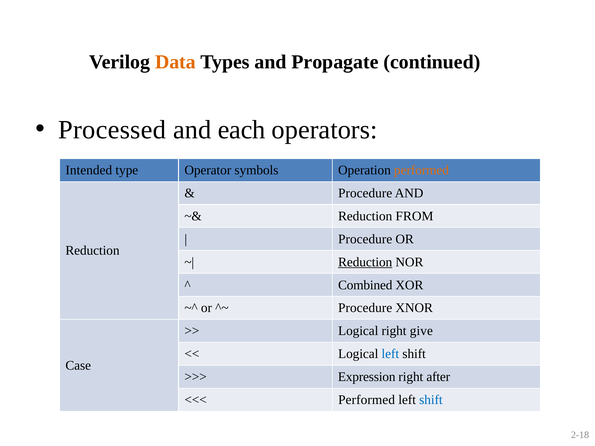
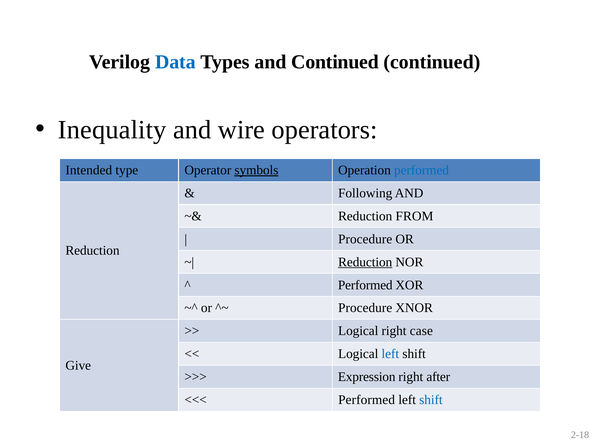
Data colour: orange -> blue (175, 62)
and Propagate: Propagate -> Continued (335, 62)
Processed: Processed -> Inequality (112, 130)
each: each -> wire (241, 130)
symbols underline: none -> present (256, 170)
performed colour: orange -> blue (421, 170)
Procedure: Procedure -> Following (365, 193)
Combined: Combined -> Performed (365, 285)
give: give -> case (421, 331)
Case: Case -> Give (78, 366)
